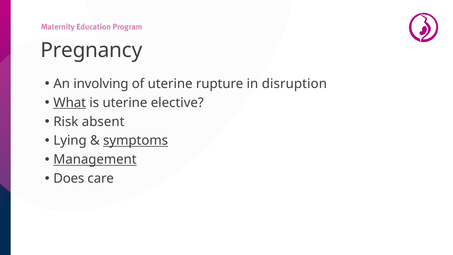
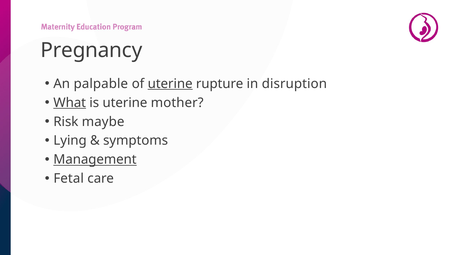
involving: involving -> palpable (101, 84)
uterine underline: none -> present (170, 84)
elective: elective -> mother (177, 103)
absent: absent -> maybe (103, 122)
symptoms underline: present -> none (136, 141)
Does: Does -> Fetal (69, 178)
